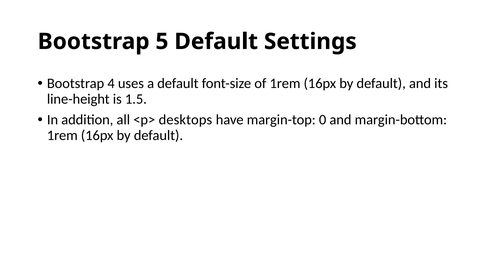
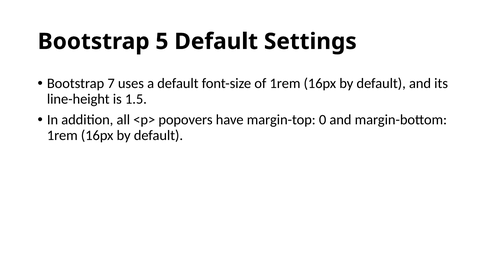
4: 4 -> 7 (111, 84)
desktops: desktops -> popovers (186, 120)
